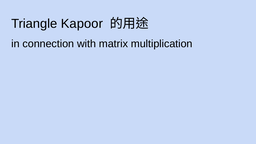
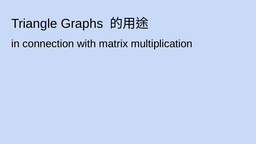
Kapoor: Kapoor -> Graphs (82, 24)
